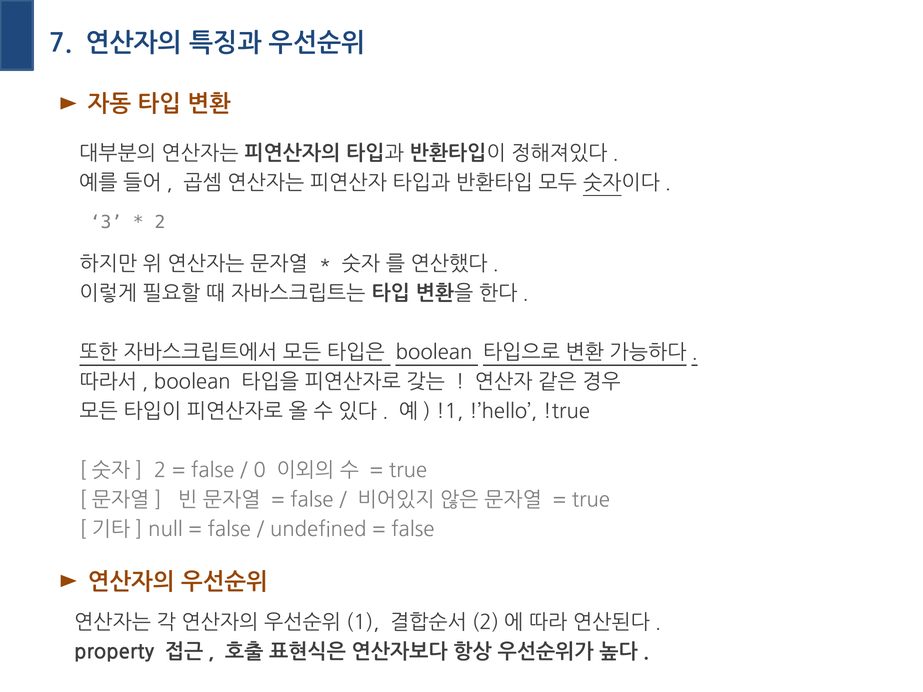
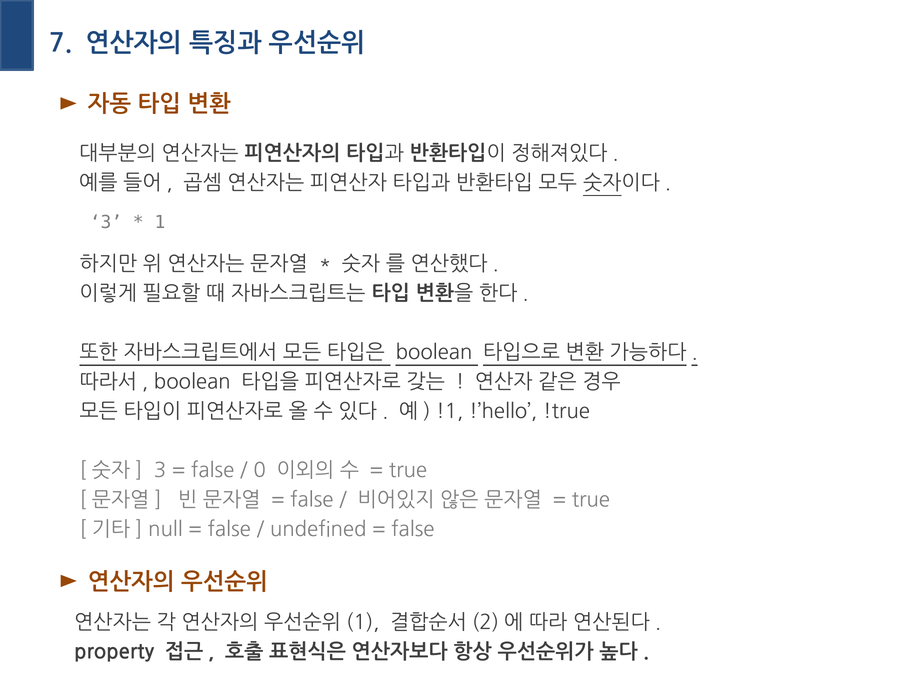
2: 2 -> 1 (160, 223)
2: 2 -> 3 (160, 471)
